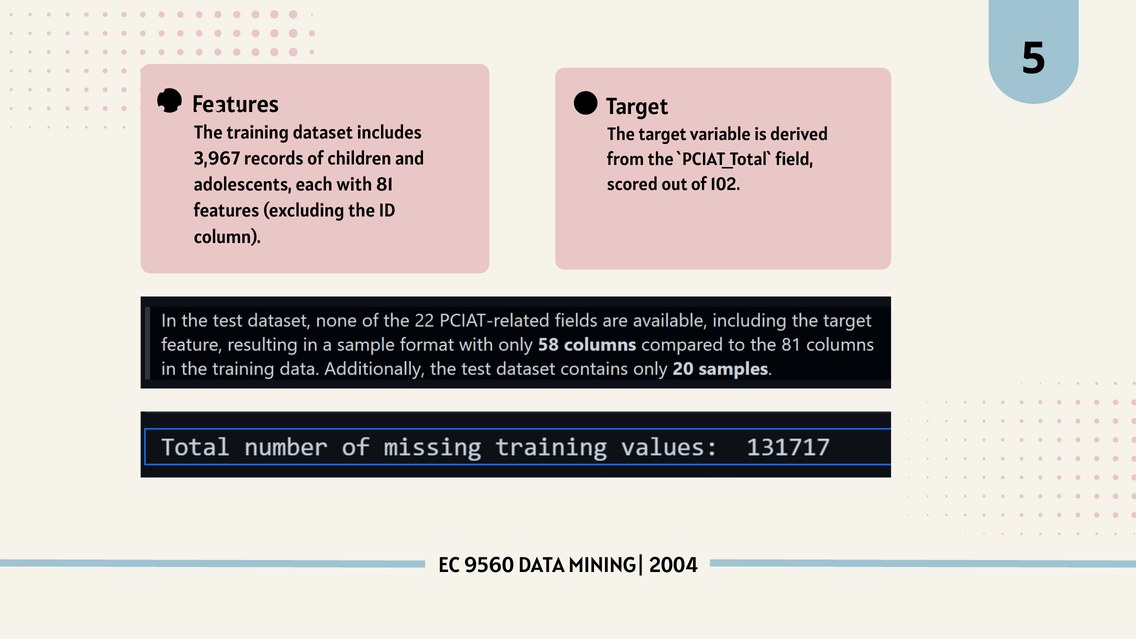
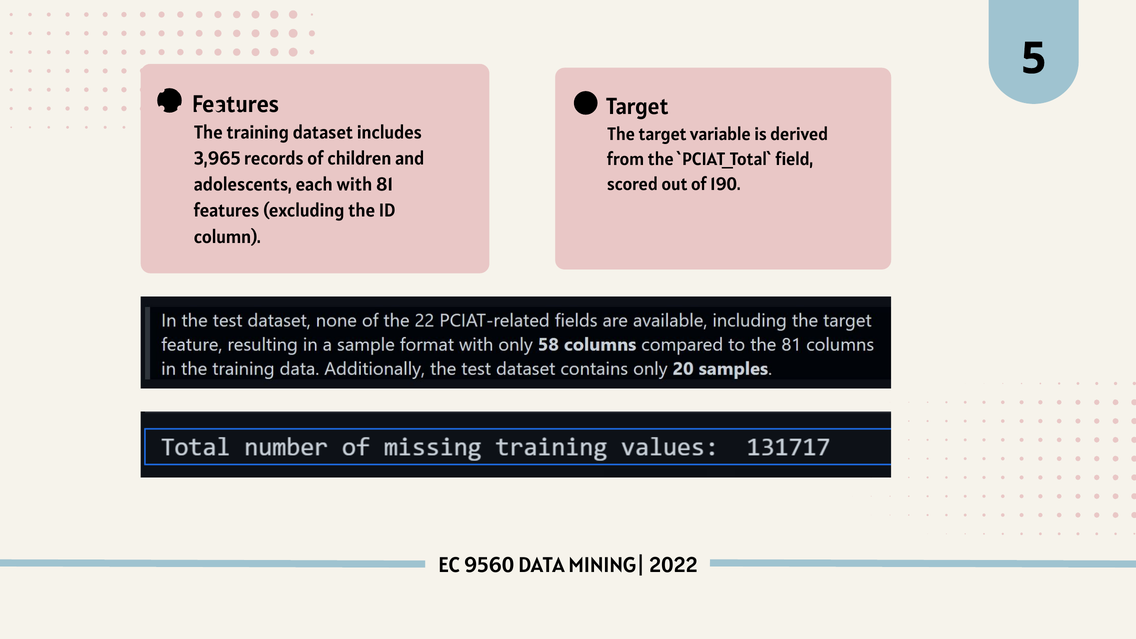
3,967: 3,967 -> 3,965 (217, 159)
102: 102 -> 190 (725, 185)
2004: 2004 -> 2022 (673, 565)
